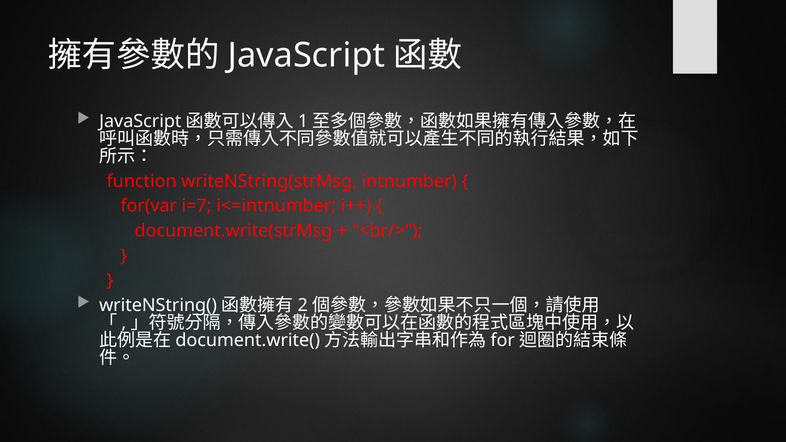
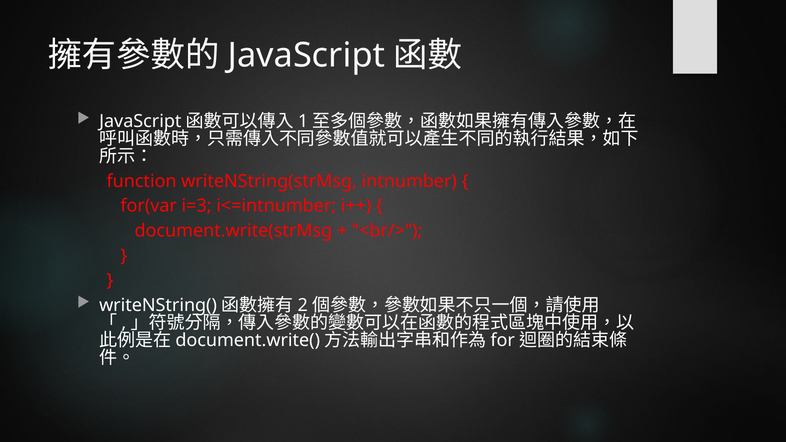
i=7: i=7 -> i=3 (197, 206)
